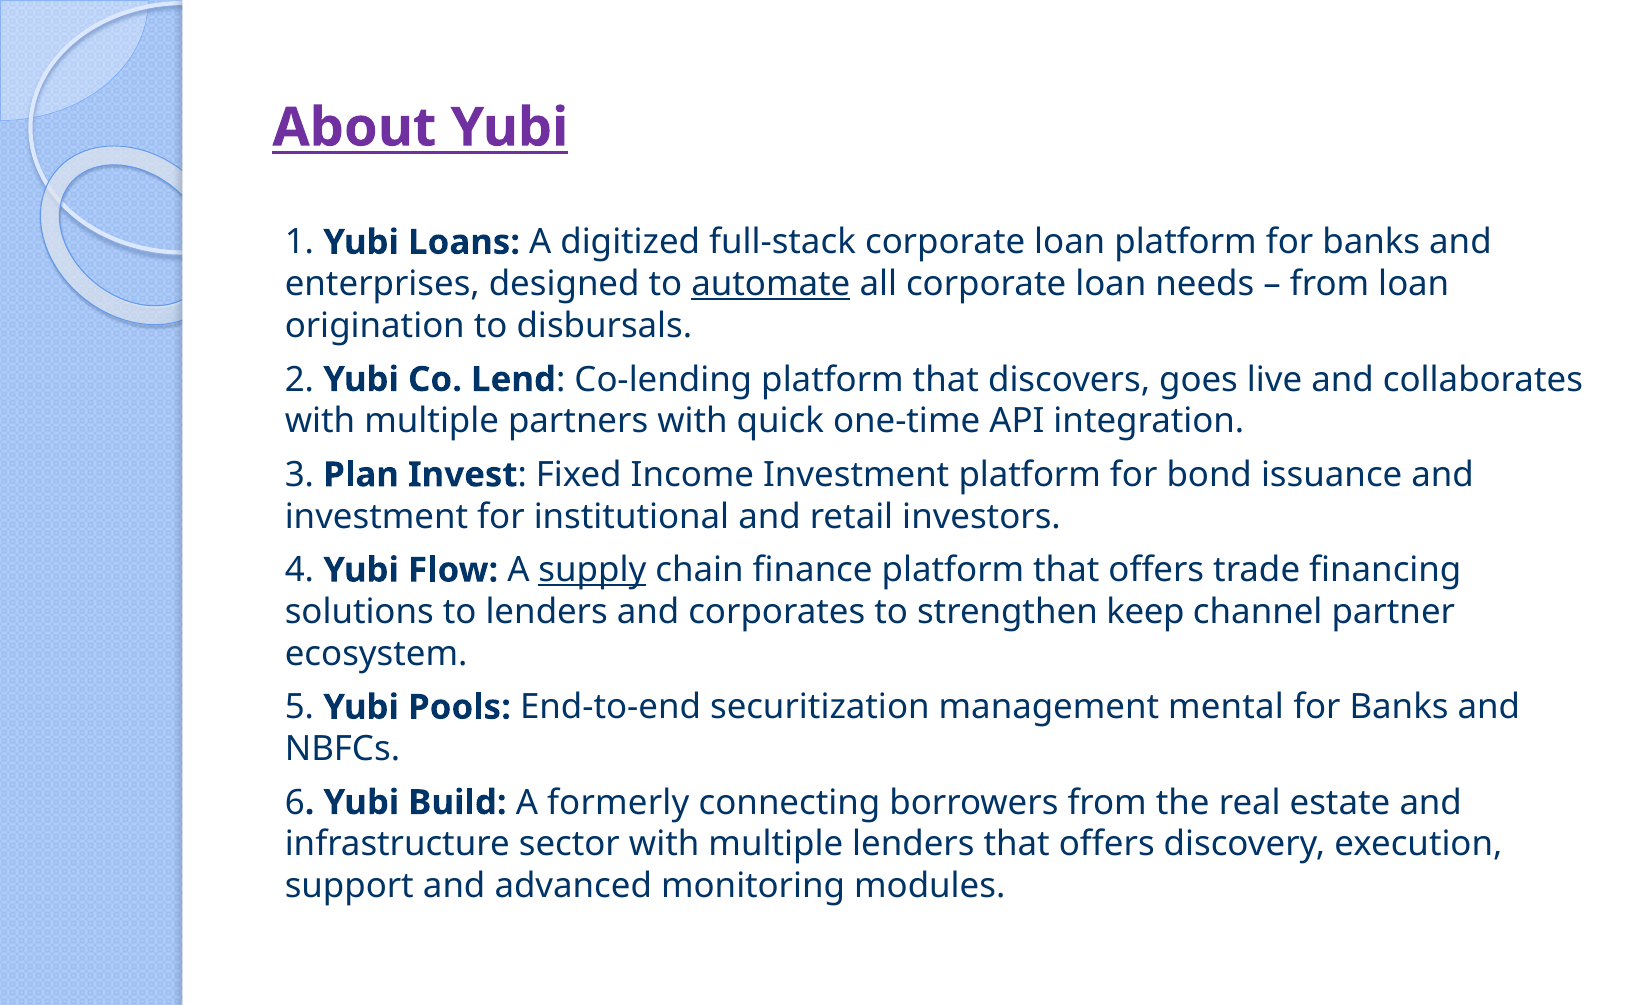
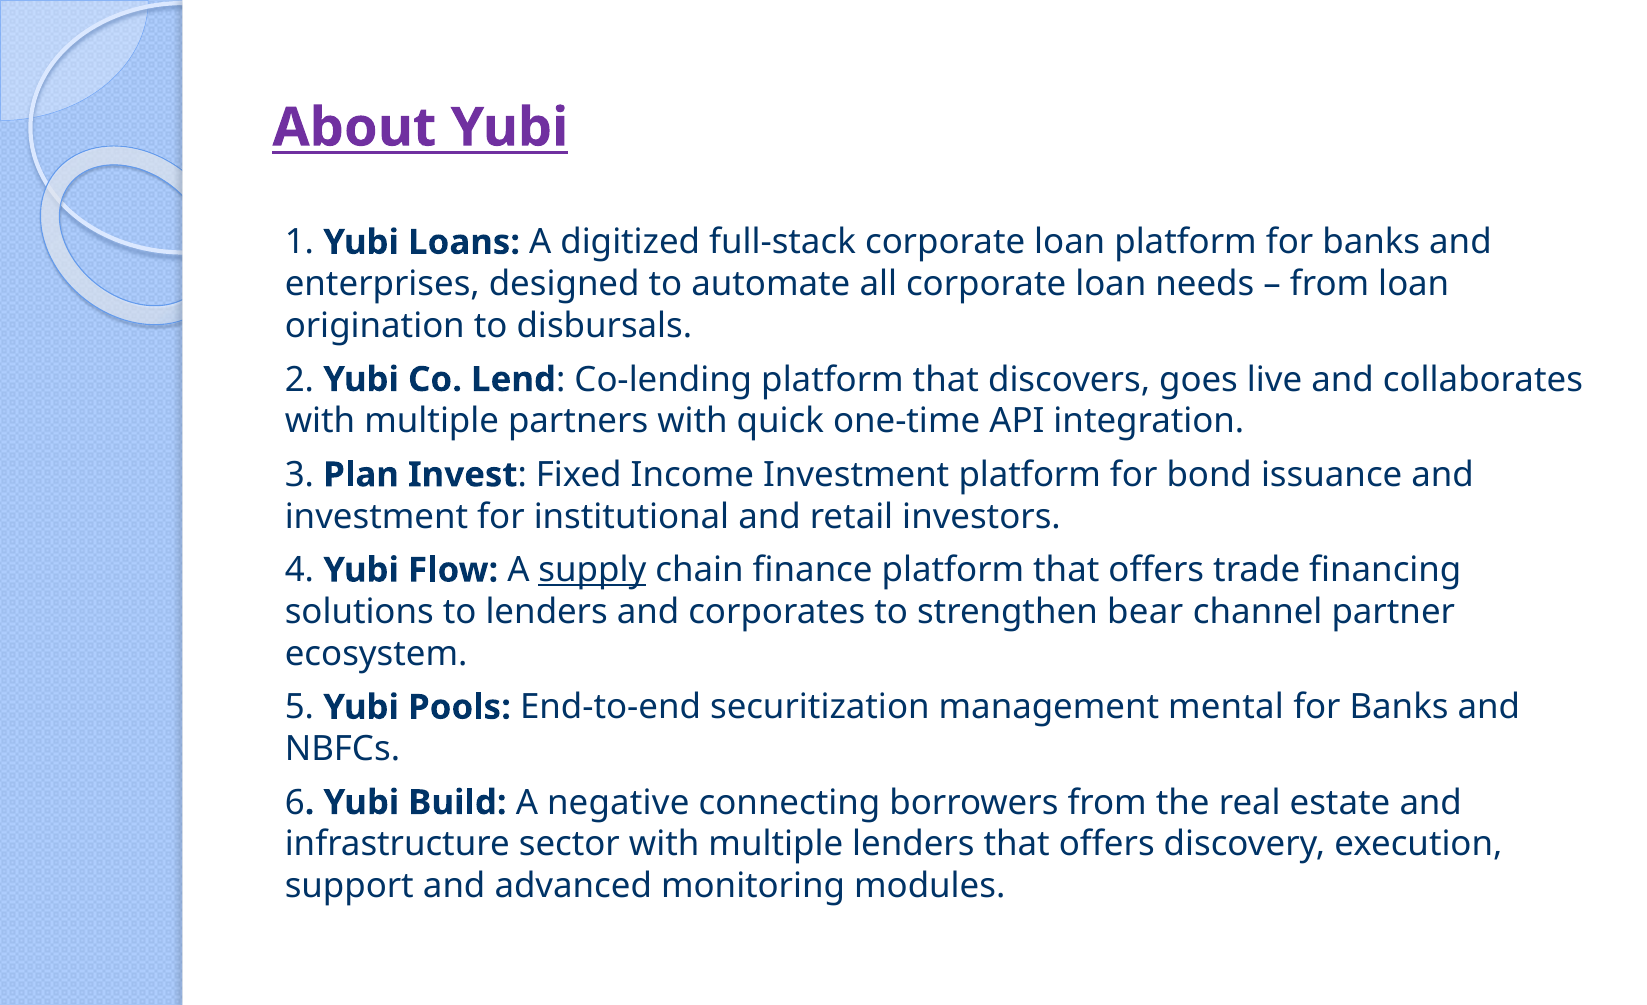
automate underline: present -> none (771, 284)
keep: keep -> bear (1145, 612)
formerly: formerly -> negative (618, 802)
